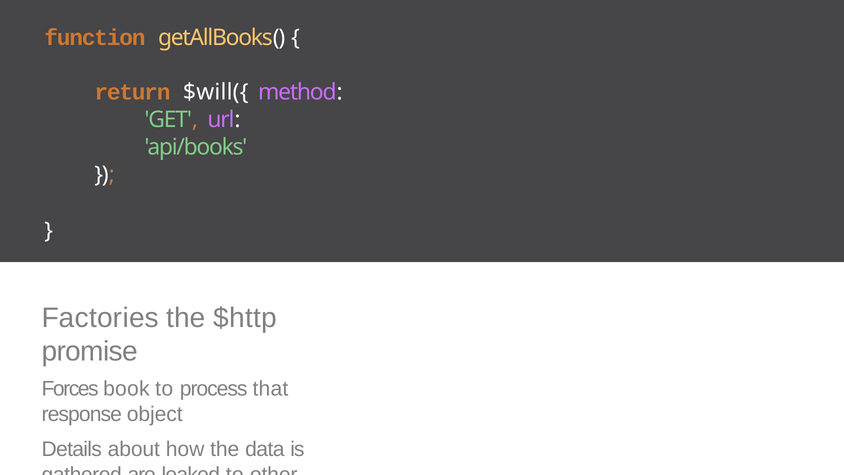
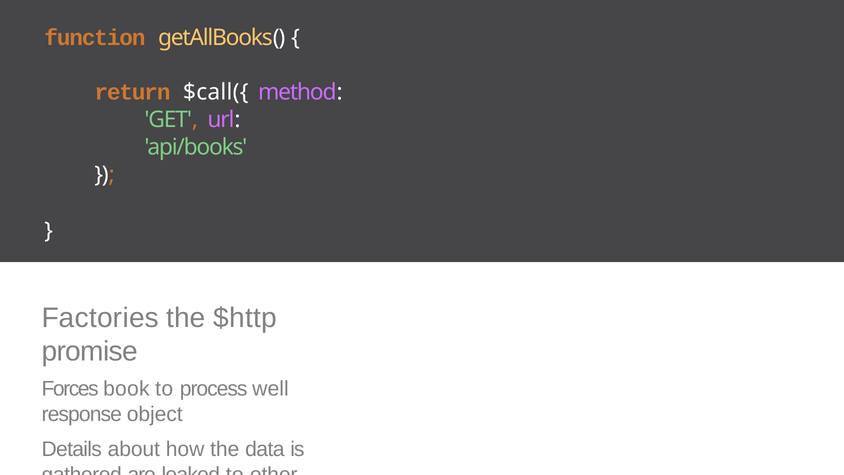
$will({: $will({ -> $call({ (216, 92)
that: that -> well (270, 389)
